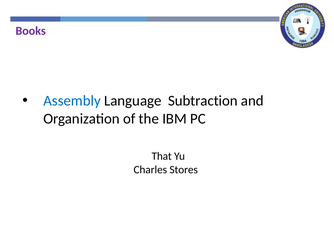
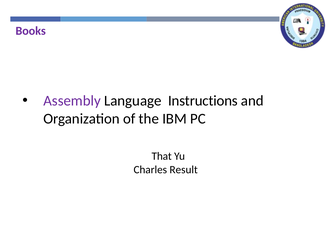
Assembly colour: blue -> purple (72, 101)
Subtraction: Subtraction -> Instructions (203, 101)
Stores: Stores -> Result (184, 169)
